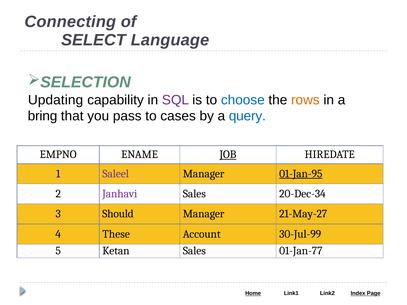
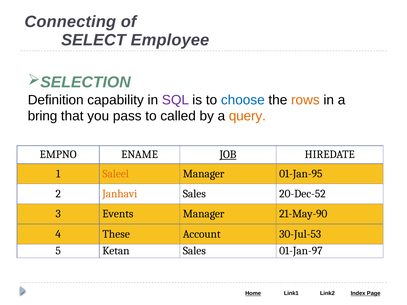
Language: Language -> Employee (170, 40)
Updating: Updating -> Definition (56, 100)
cases: cases -> called (178, 116)
query colour: blue -> orange (247, 116)
Saleel colour: purple -> orange (116, 174)
01-Jan-95 underline: present -> none (301, 174)
Janhavi colour: purple -> orange (120, 194)
20-Dec-34: 20-Dec-34 -> 20-Dec-52 (302, 194)
Should: Should -> Events (118, 214)
21-May-27: 21-May-27 -> 21-May-90 (303, 214)
30-Jul-99: 30-Jul-99 -> 30-Jul-53 (300, 234)
01-Jan-77: 01-Jan-77 -> 01-Jan-97 (301, 251)
